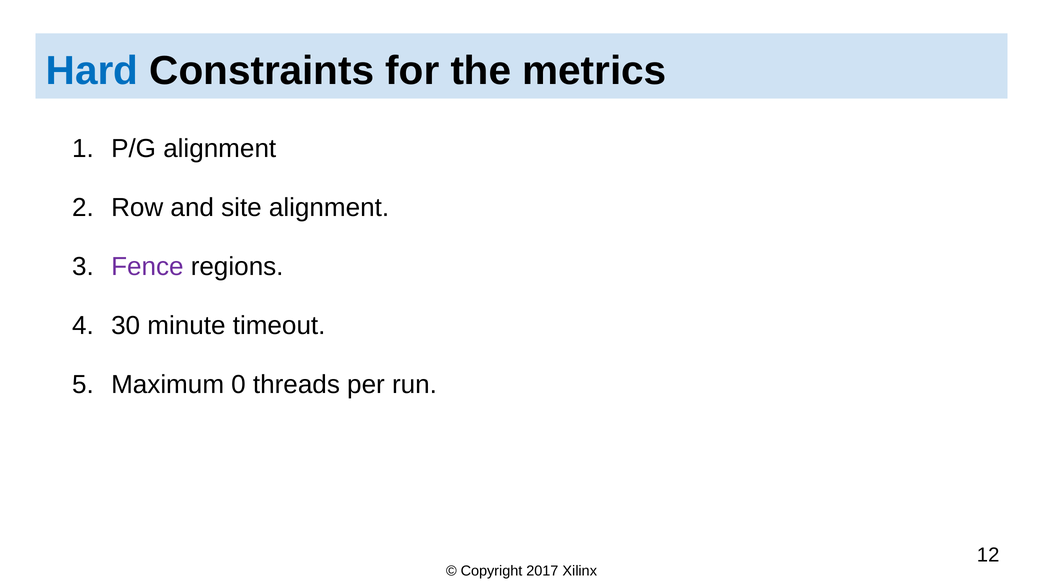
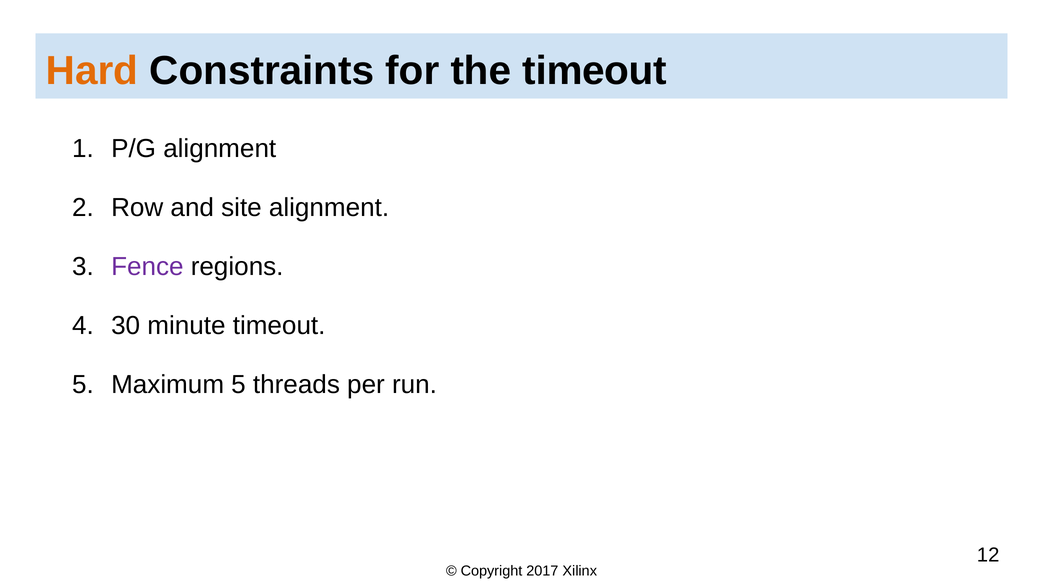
Hard colour: blue -> orange (92, 71)
the metrics: metrics -> timeout (595, 71)
Maximum 0: 0 -> 5 (238, 385)
